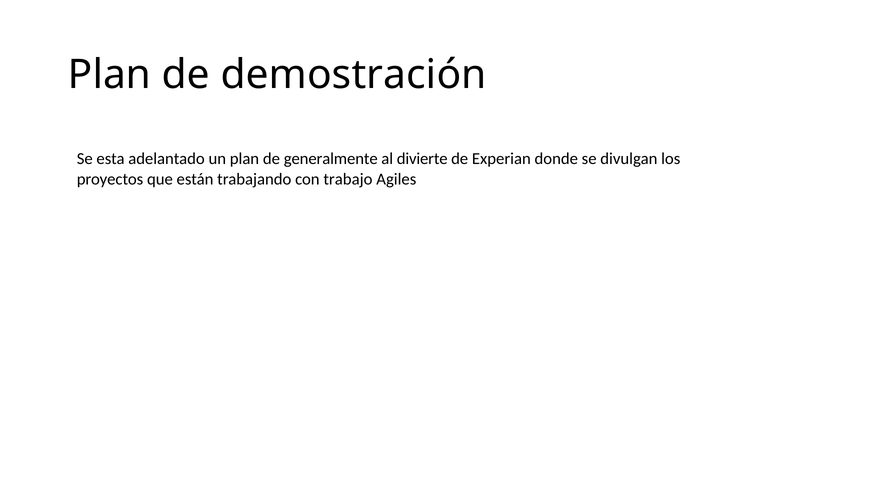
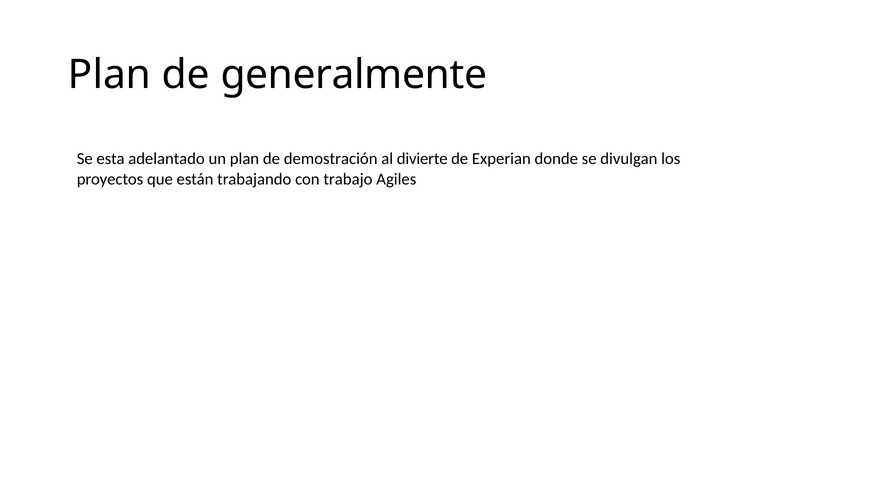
demostración: demostración -> generalmente (354, 75)
generalmente: generalmente -> demostración (331, 159)
